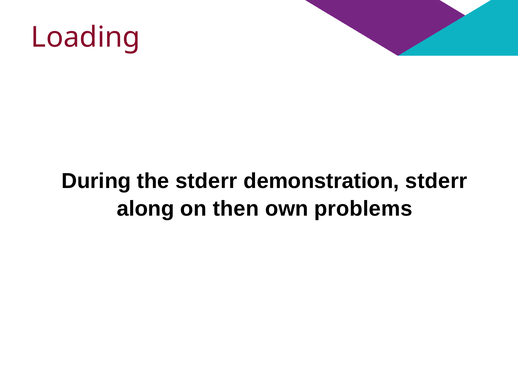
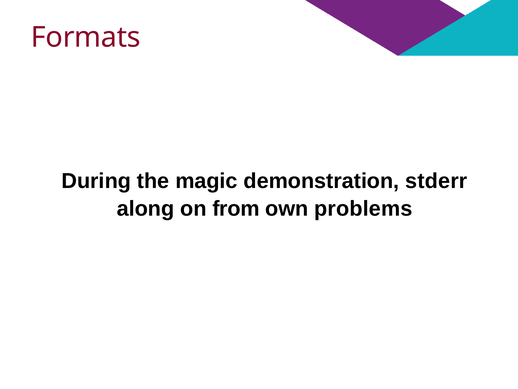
Loading: Loading -> Formats (86, 37)
the stderr: stderr -> magic (206, 181)
then: then -> from (236, 208)
